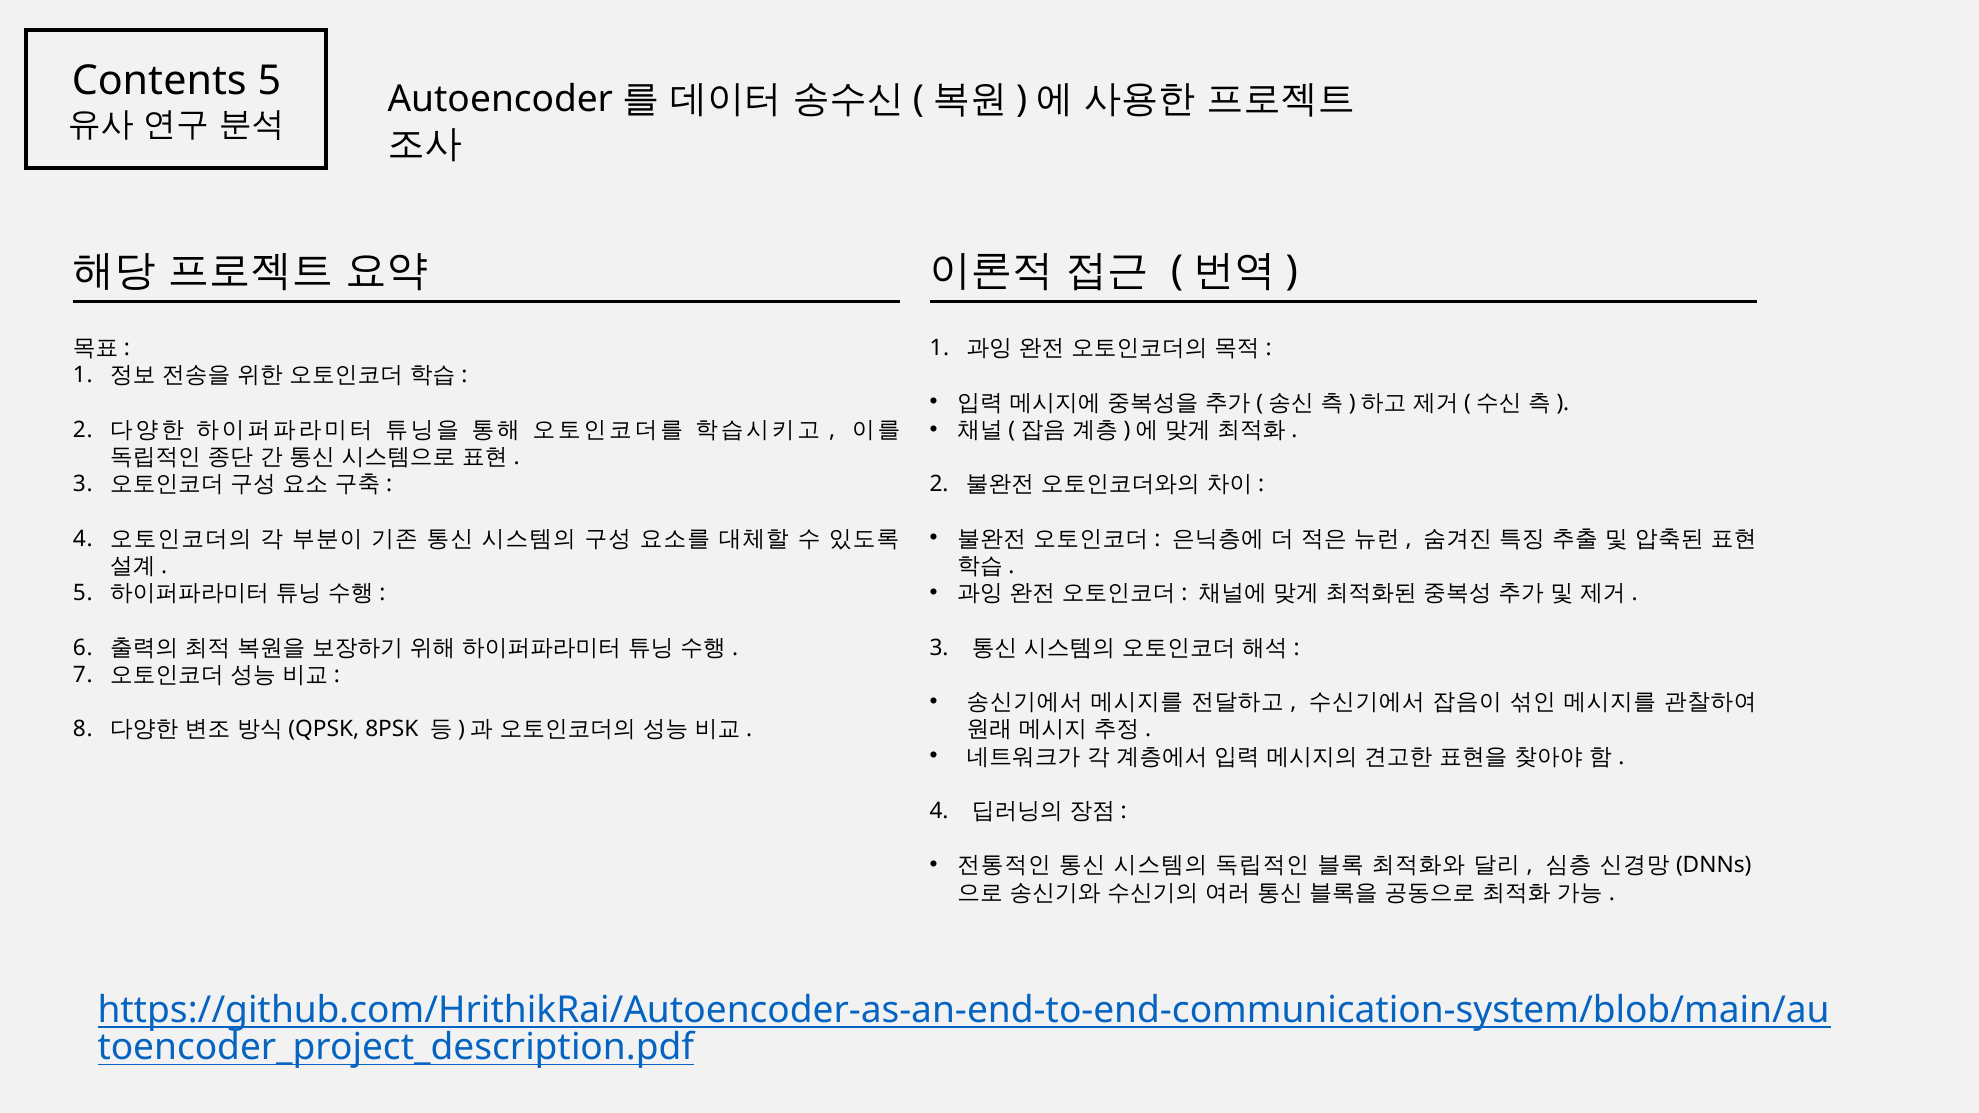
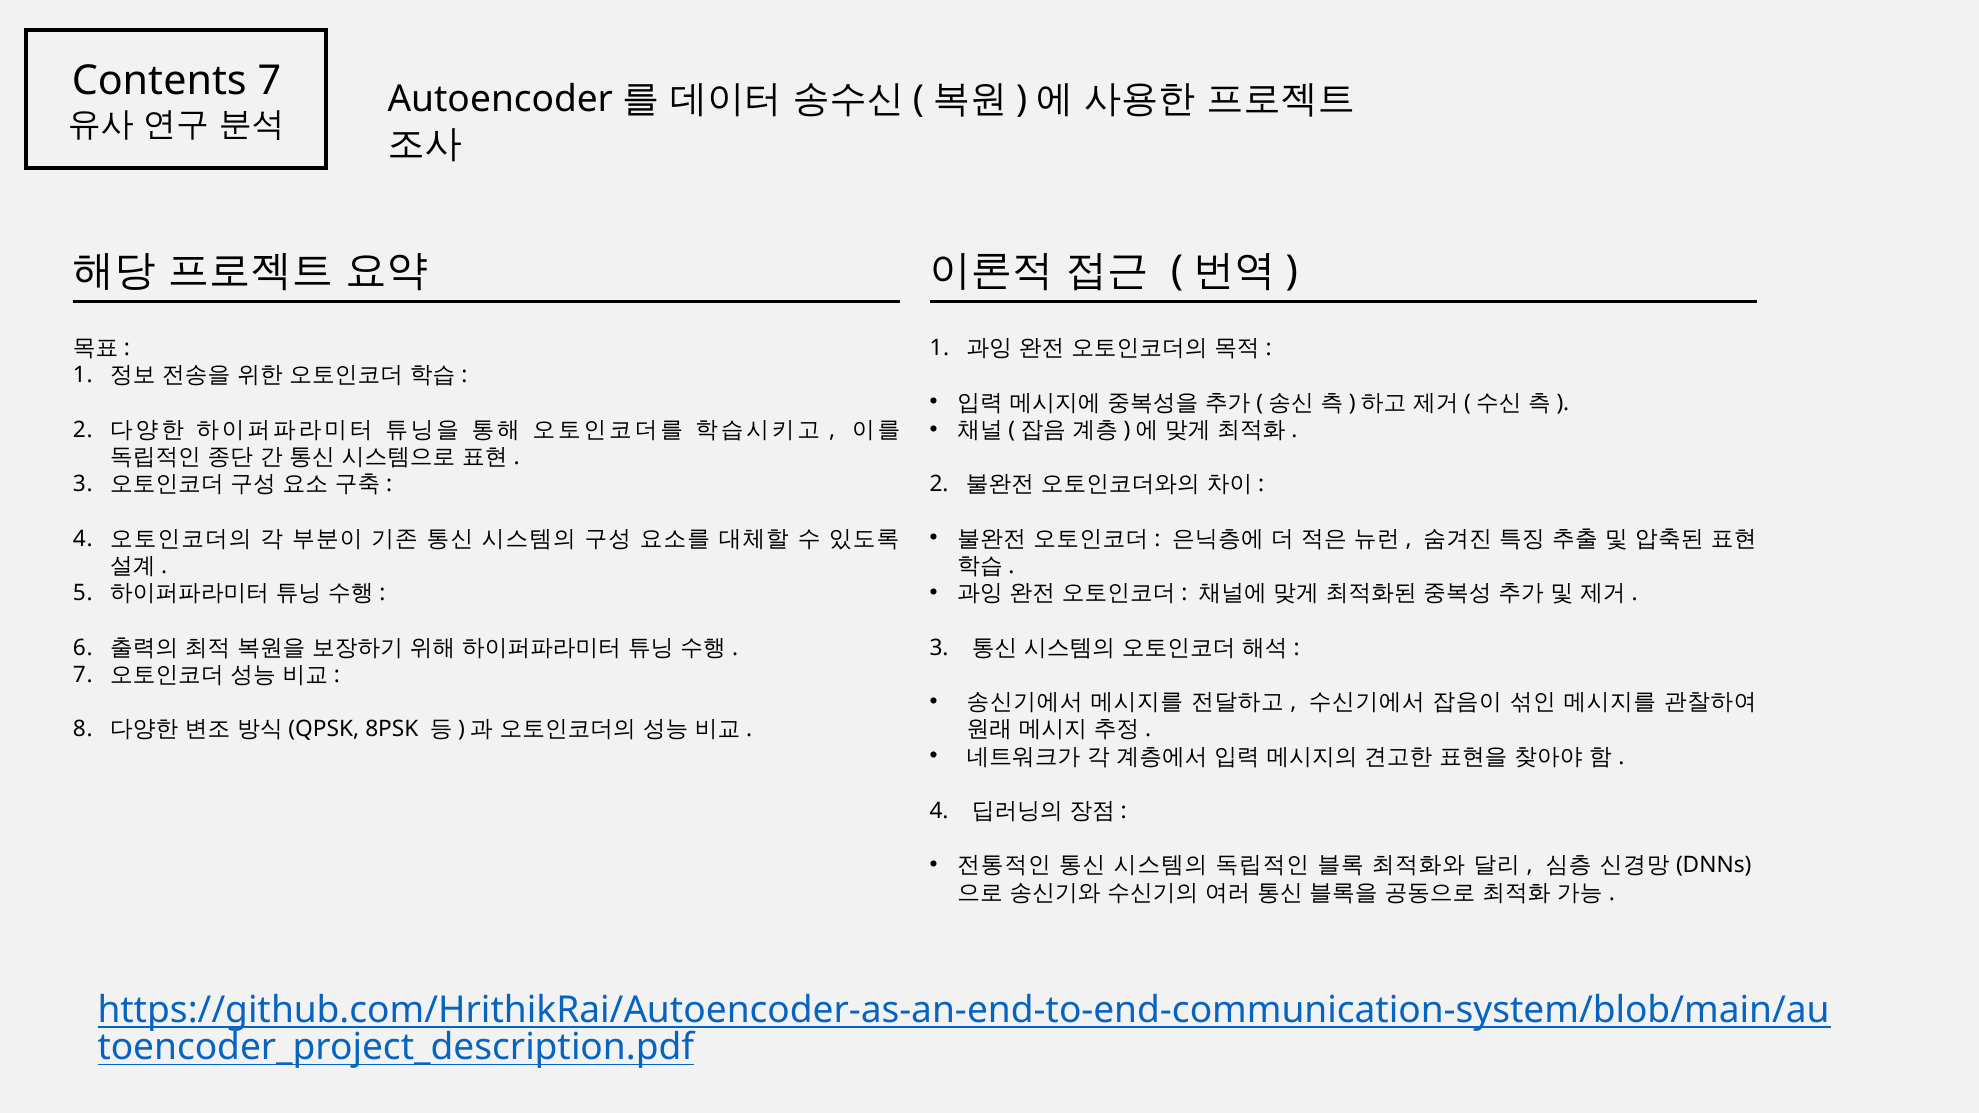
Contents 5: 5 -> 7 (269, 81)
